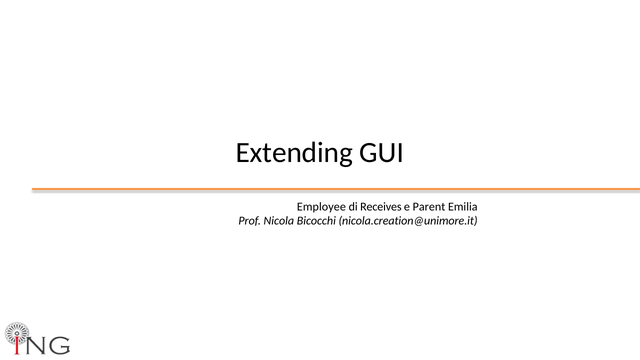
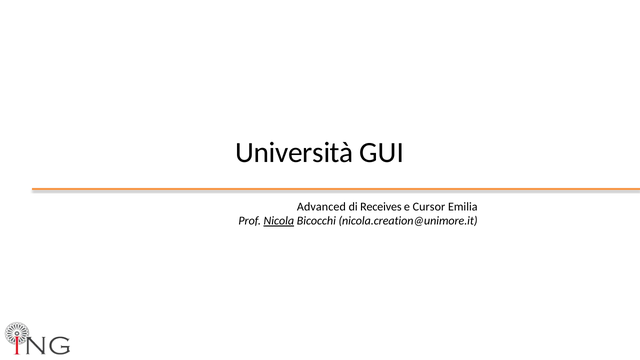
Extending: Extending -> Università (294, 152)
Employee: Employee -> Advanced (321, 207)
Parent: Parent -> Cursor (429, 207)
Nicola underline: none -> present (279, 221)
